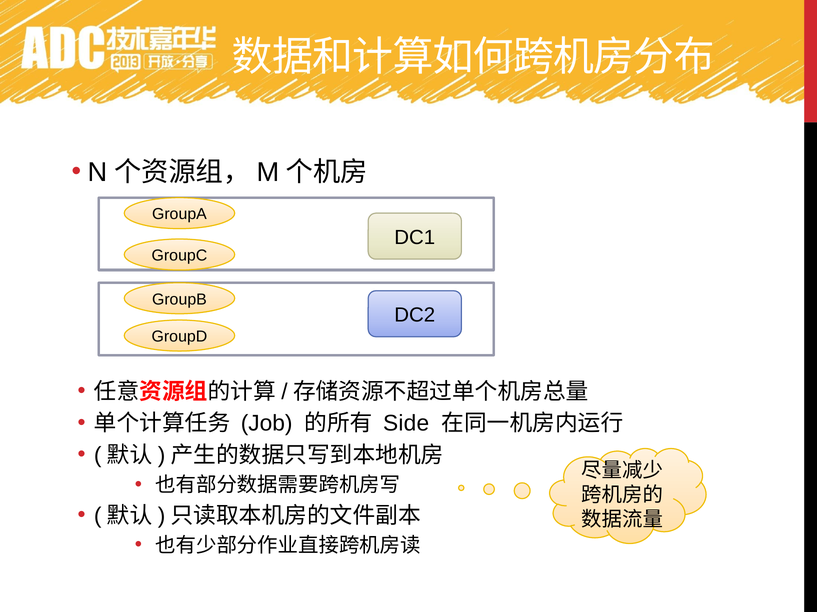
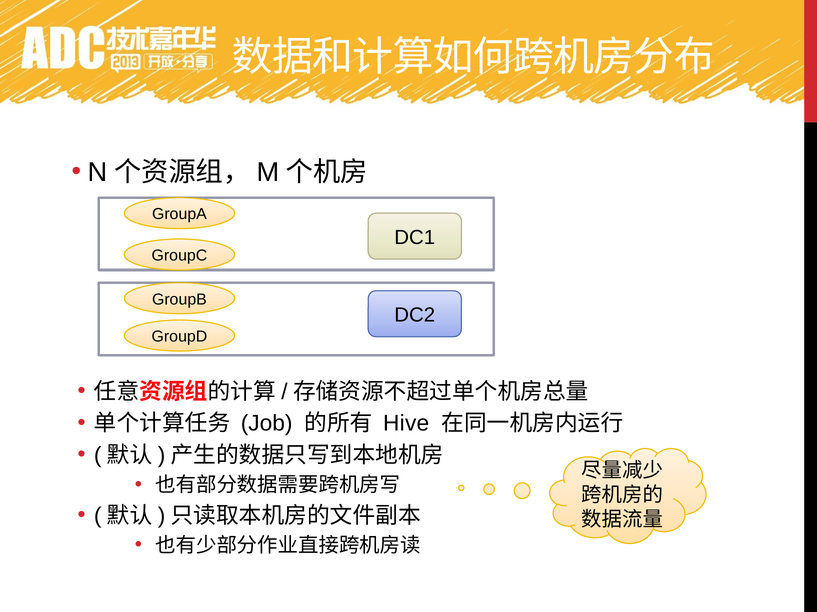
Side: Side -> Hive (406, 424)
